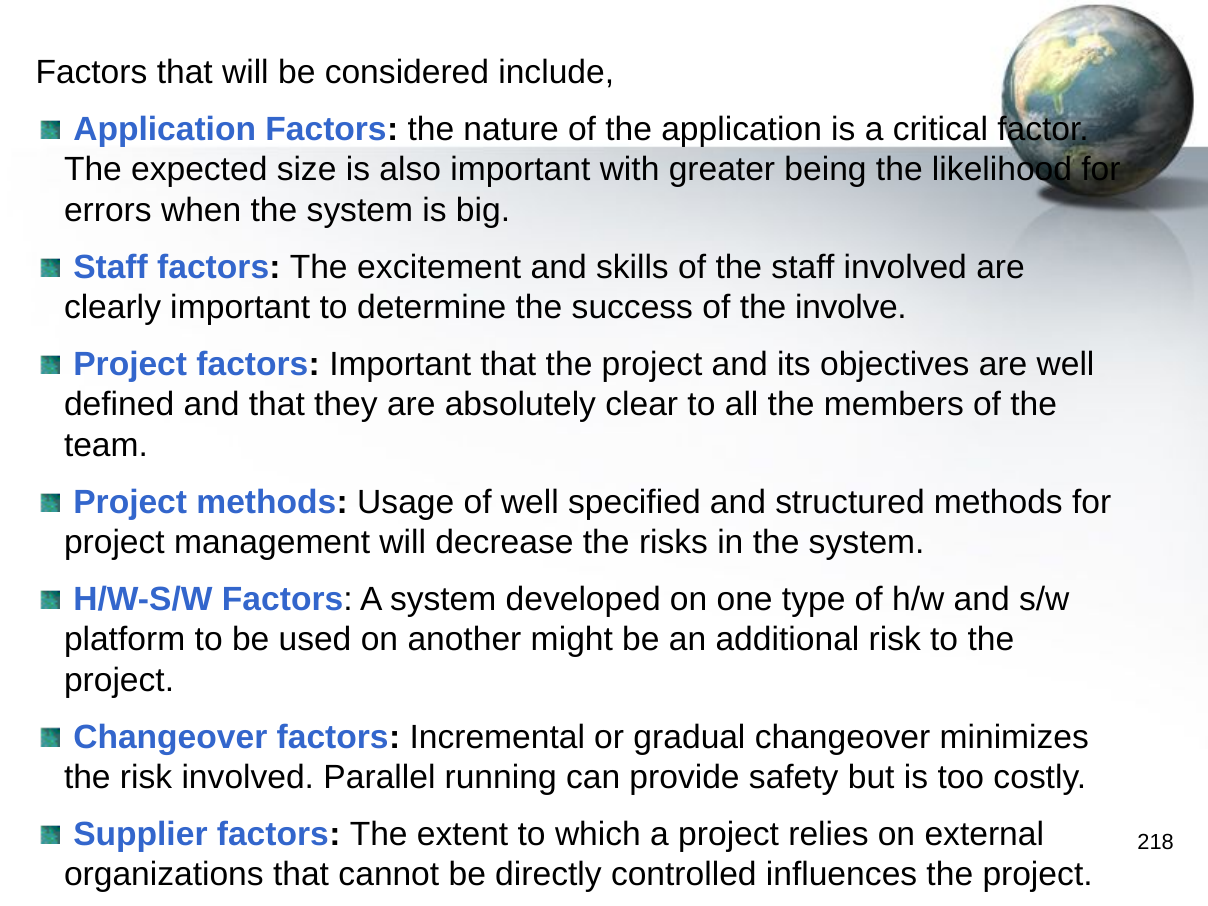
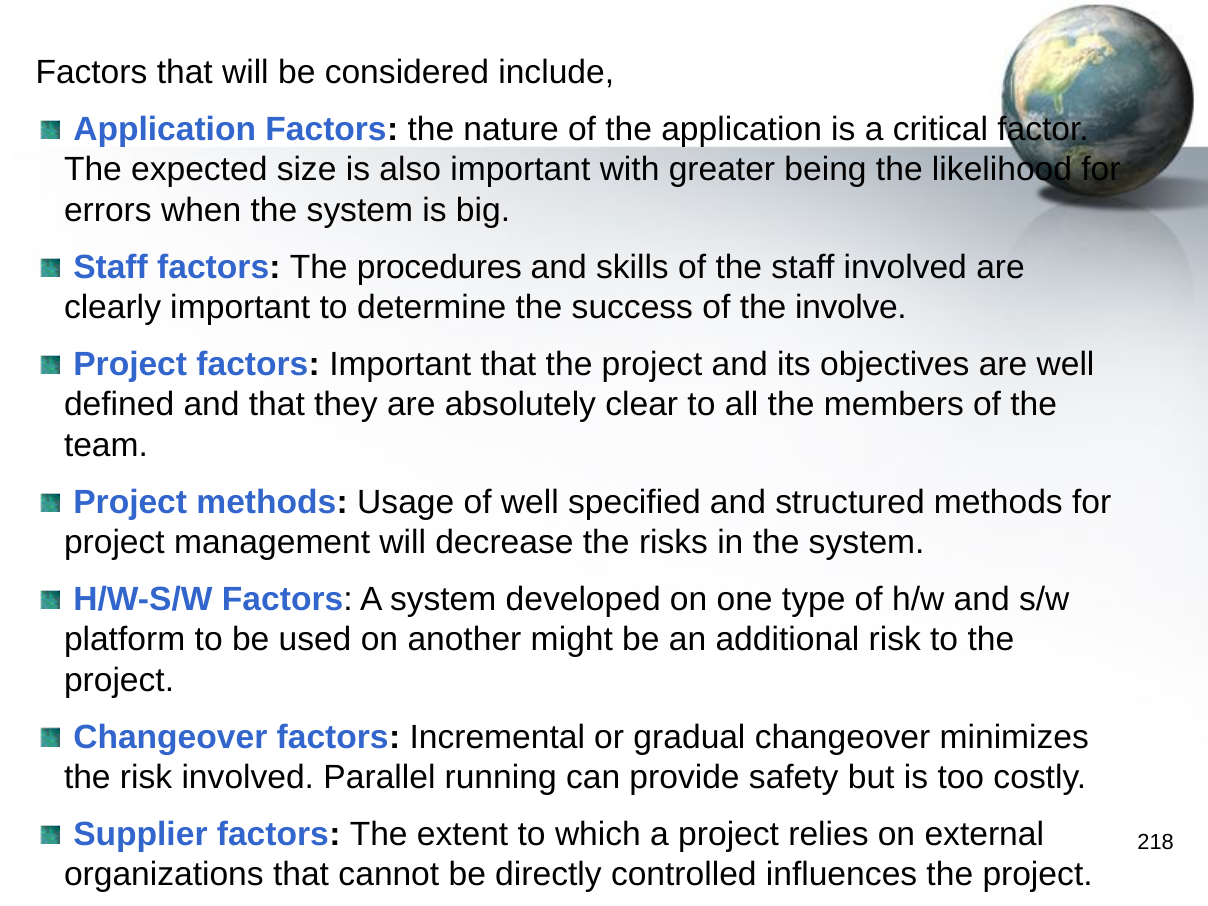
excitement: excitement -> procedures (439, 267)
